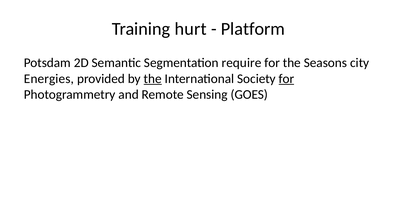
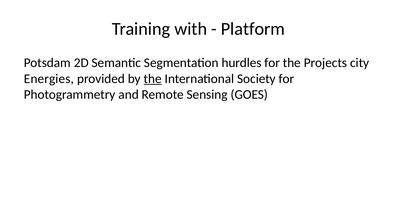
hurt: hurt -> with (191, 29)
require: require -> hurdles (242, 63)
Seasons: Seasons -> Projects (325, 63)
for underline: present -> none (286, 79)
